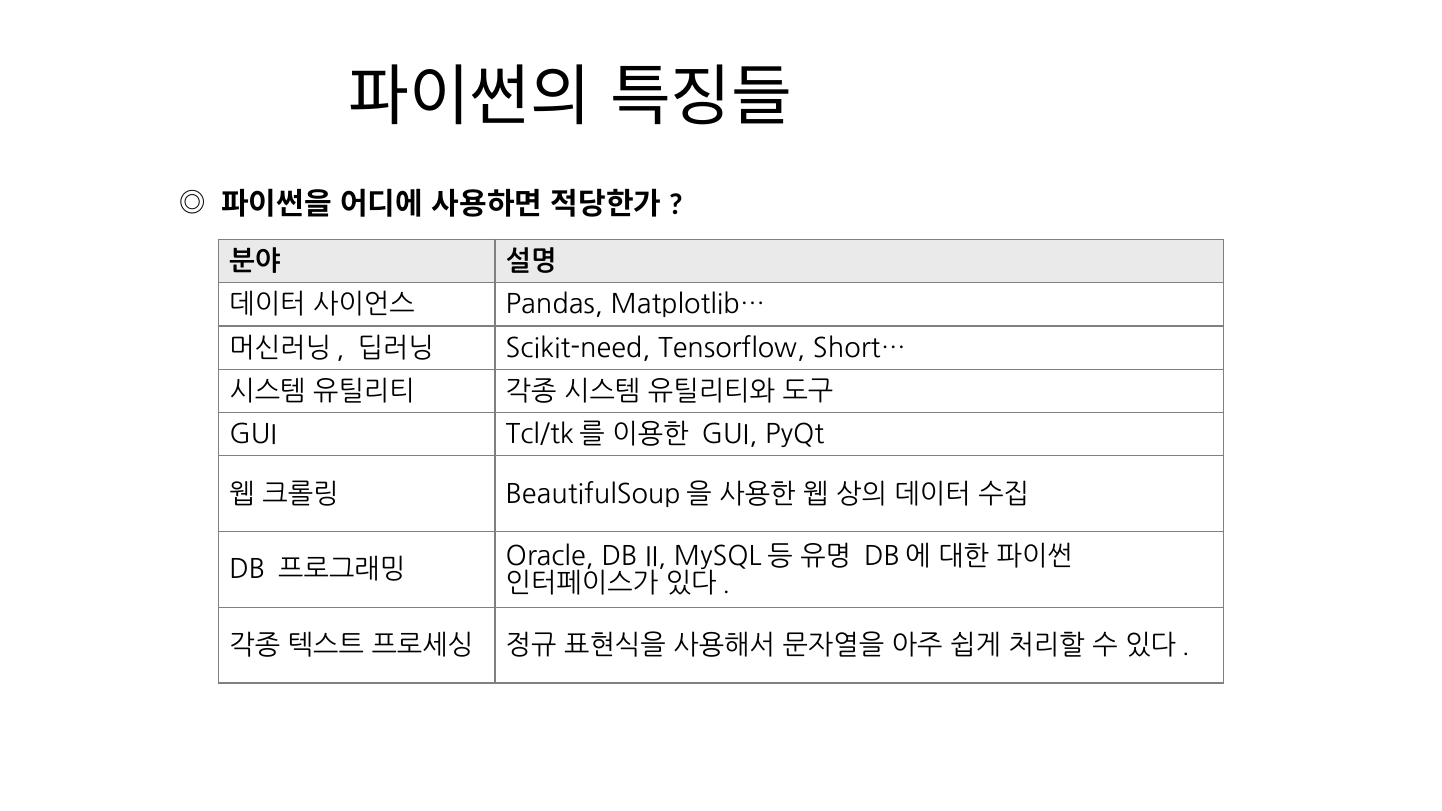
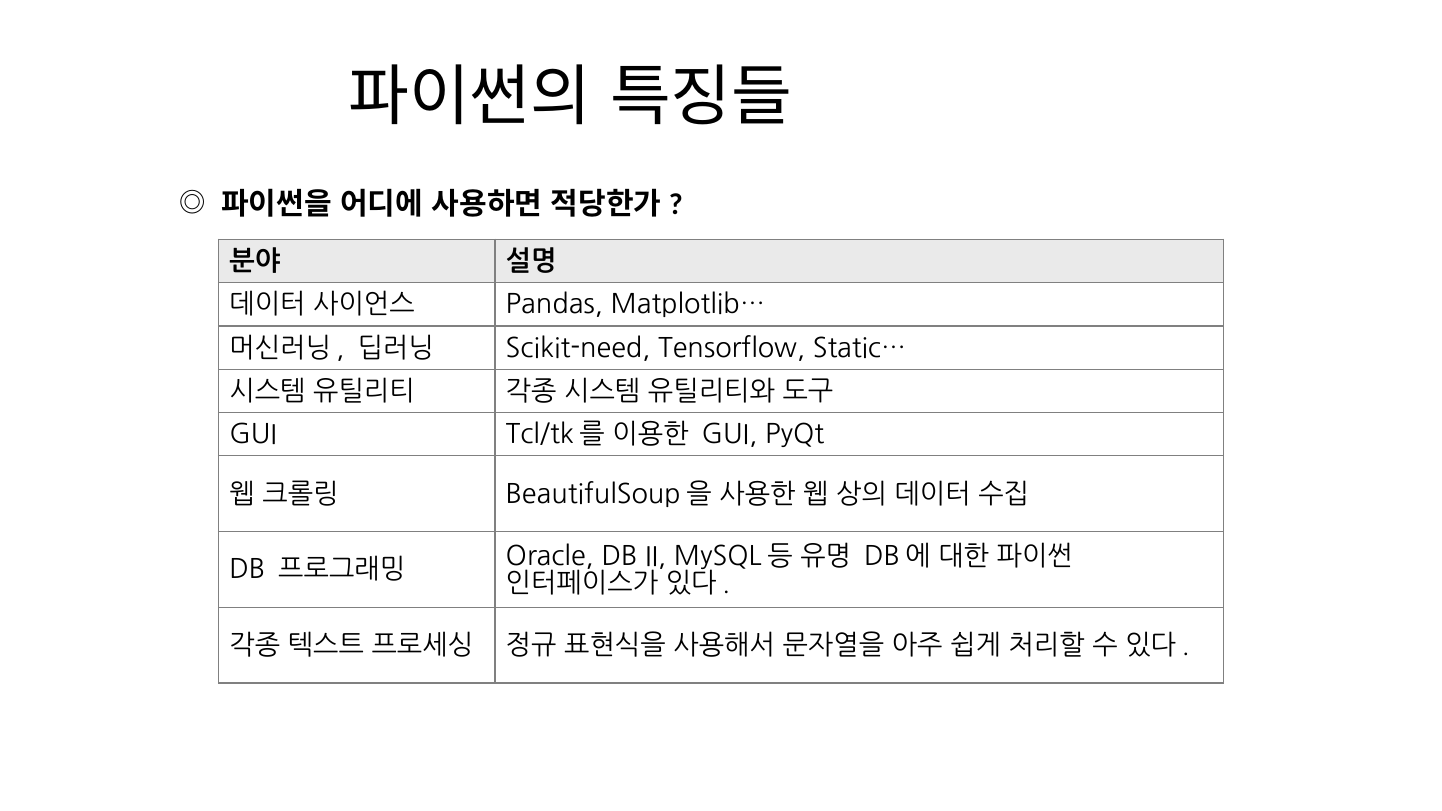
Short…: Short… -> Static… (860, 348)
